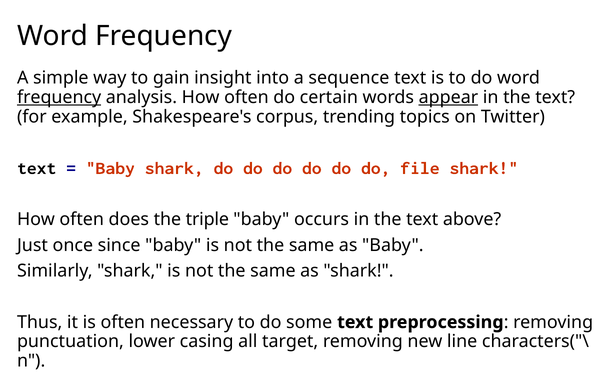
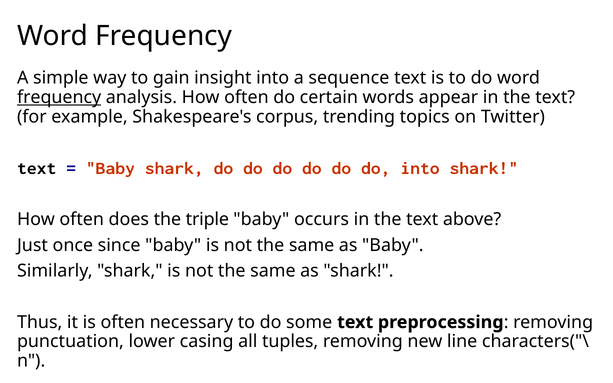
appear underline: present -> none (448, 97)
do file: file -> into (420, 168)
target: target -> tuples (290, 342)
